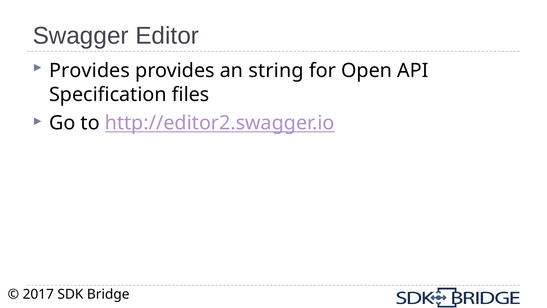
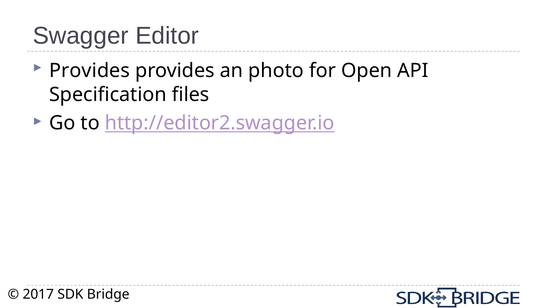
string: string -> photo (276, 71)
